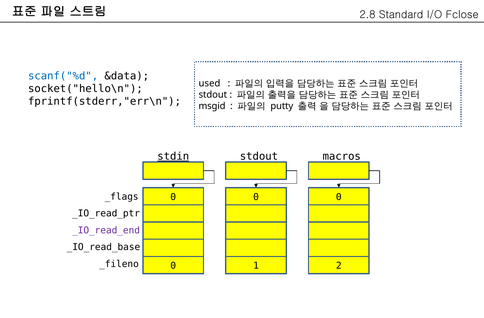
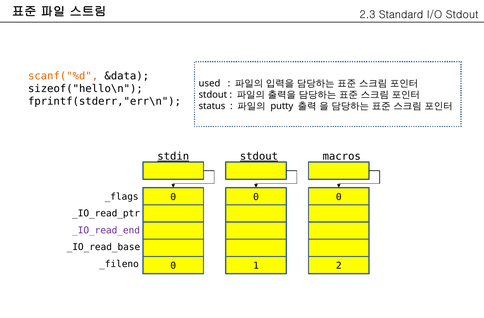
2.8: 2.8 -> 2.3 (368, 15)
I/O Fclose: Fclose -> Stdout (462, 15)
scanf("%d colour: blue -> orange (63, 76)
socket("hello\n: socket("hello\n -> sizeof("hello\n (85, 89)
msgid: msgid -> status (212, 106)
stdout underline: none -> present (259, 156)
